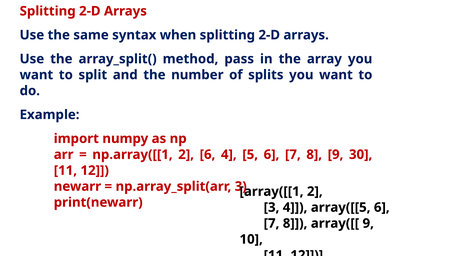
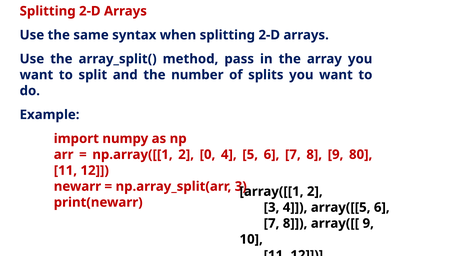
2 6: 6 -> 0 (207, 155)
30: 30 -> 80 (361, 155)
